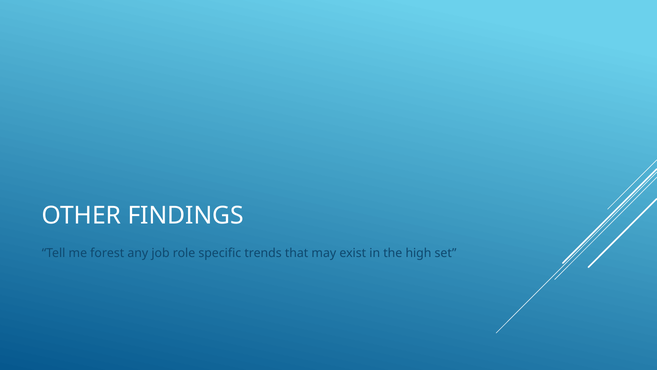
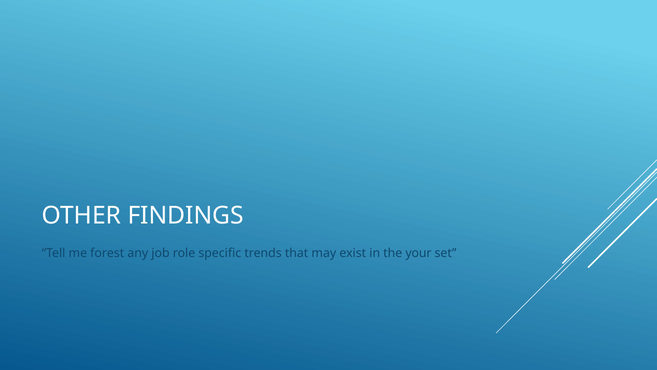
high: high -> your (418, 253)
